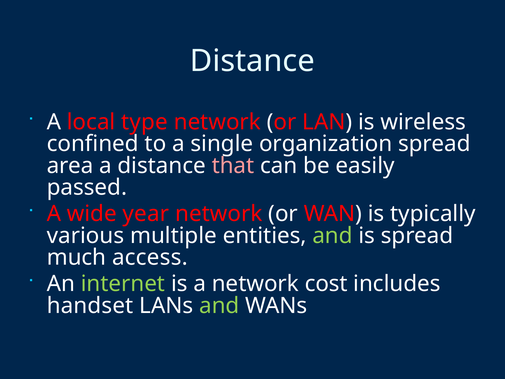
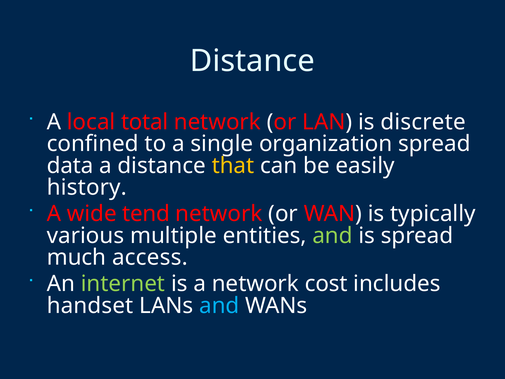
type: type -> total (145, 122)
wireless: wireless -> discrete (423, 122)
area: area -> data (70, 166)
that colour: pink -> yellow (233, 166)
passed: passed -> history (87, 187)
year: year -> tend (146, 214)
and colour: light green -> light blue (219, 305)
